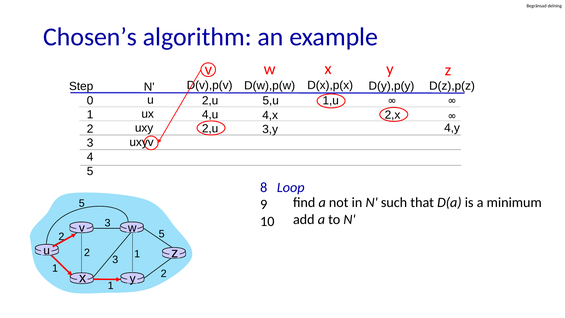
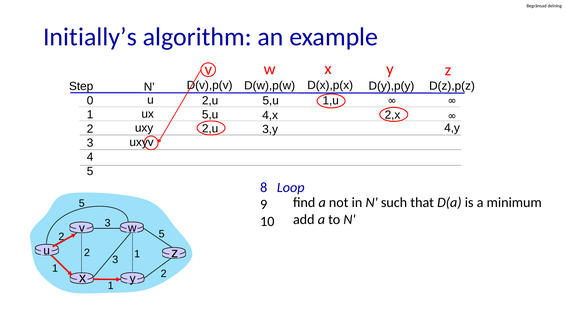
Chosen’s: Chosen’s -> Initially’s (90, 37)
4,u: 4,u -> 5,u (210, 115)
